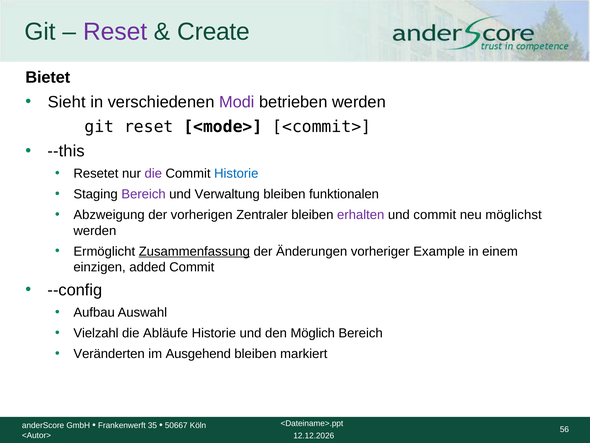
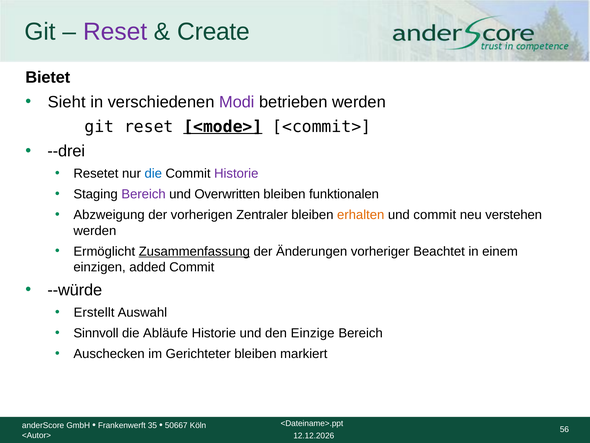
<mode> underline: none -> present (223, 126)
--this: --this -> --drei (66, 151)
die colour: purple -> blue (153, 173)
Historie colour: blue -> purple (236, 173)
Verwaltung: Verwaltung -> Overwritten (227, 194)
erhalten colour: purple -> orange (361, 215)
möglichst: möglichst -> verstehen (514, 215)
Example: Example -> Beachtet (439, 251)
--config: --config -> --würde (75, 290)
Aufbau: Aufbau -> Erstellt (94, 312)
Vielzahl: Vielzahl -> Sinnvoll (96, 333)
Möglich: Möglich -> Einzige (313, 333)
Veränderten: Veränderten -> Auschecken (109, 353)
Ausgehend: Ausgehend -> Gerichteter (198, 353)
